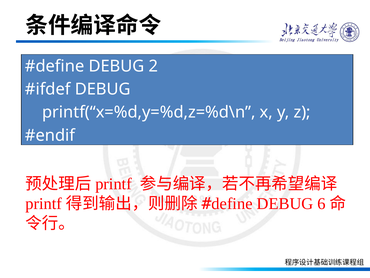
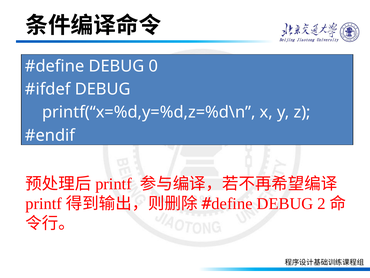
2: 2 -> 0 (153, 66)
6: 6 -> 2 (322, 203)
